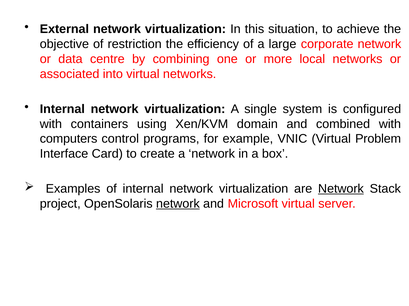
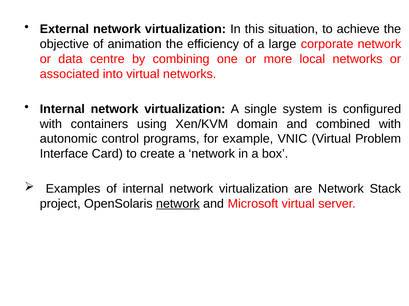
restriction: restriction -> animation (135, 44)
computers: computers -> autonomic (69, 139)
Network underline: present -> none (341, 189)
